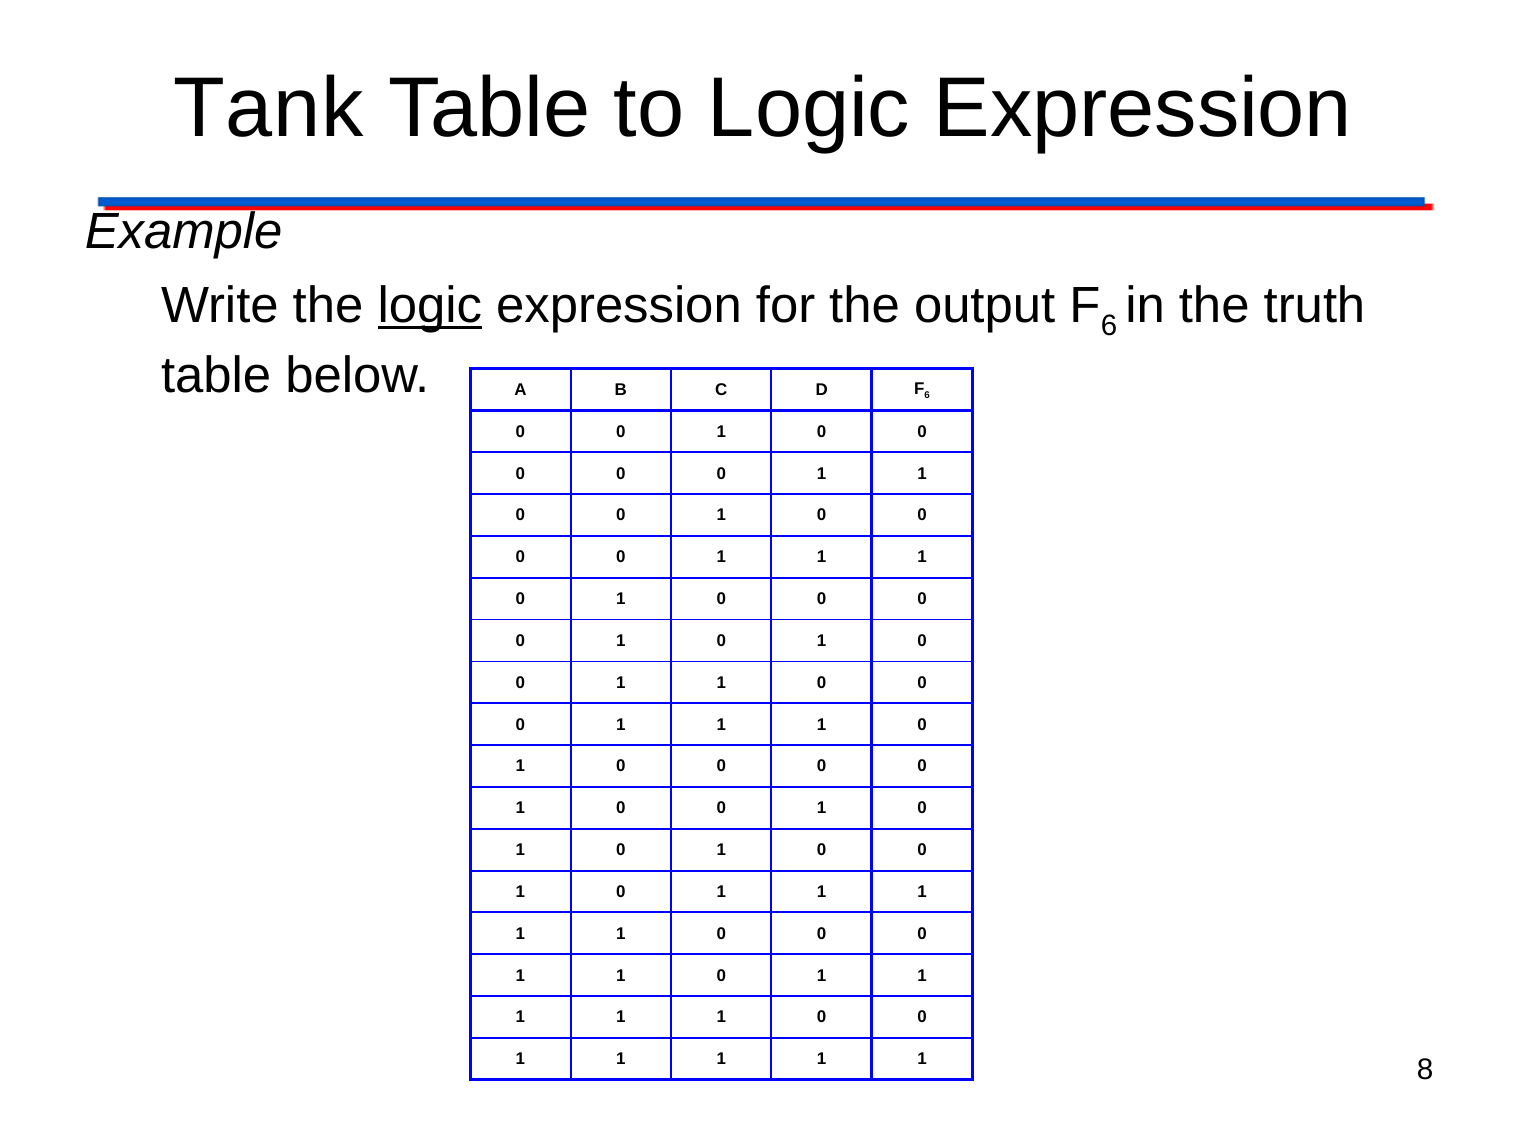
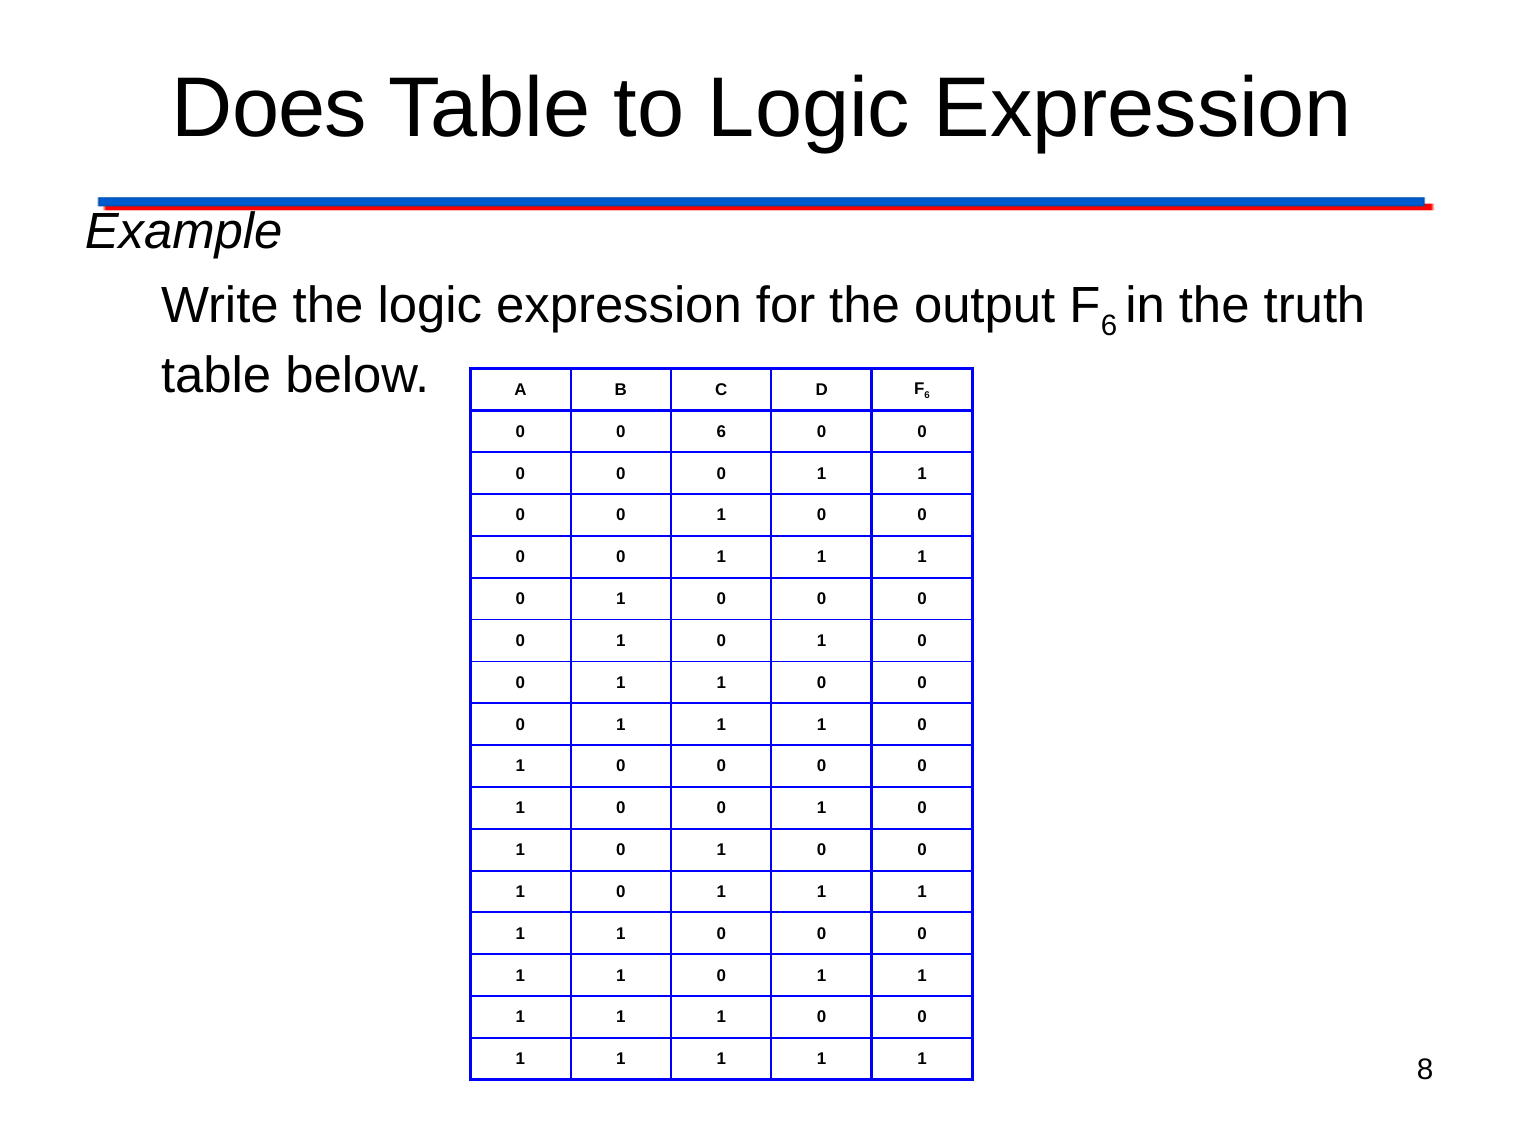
Tank: Tank -> Does (270, 109)
logic underline: present -> none (430, 306)
1: 1 -> 6 (721, 432)
